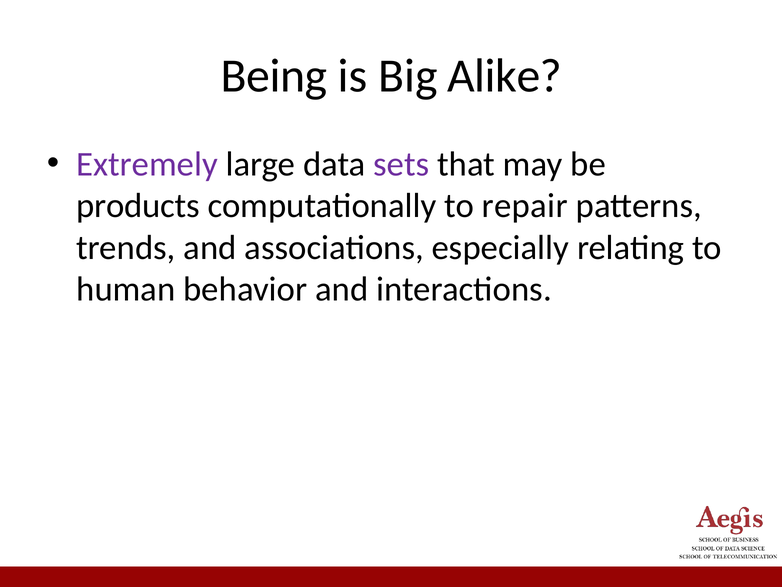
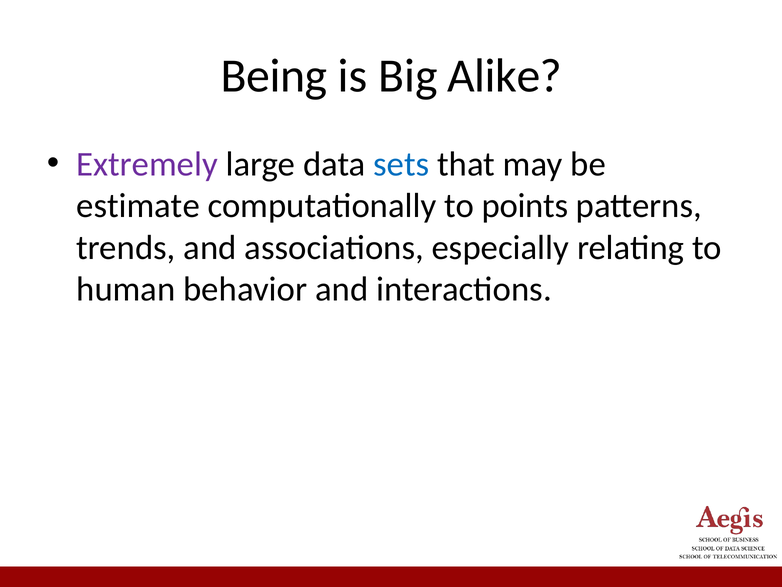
sets colour: purple -> blue (401, 164)
products: products -> estimate (138, 206)
repair: repair -> points (525, 206)
